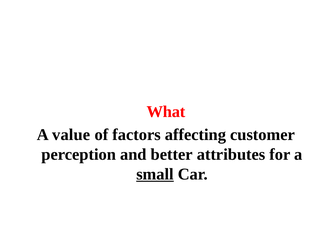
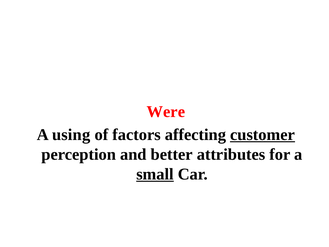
What: What -> Were (166, 112)
value: value -> using (71, 135)
customer underline: none -> present (263, 135)
